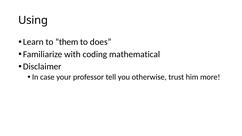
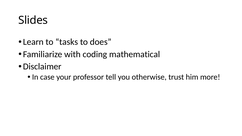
Using: Using -> Slides (33, 20)
them: them -> tasks (67, 42)
